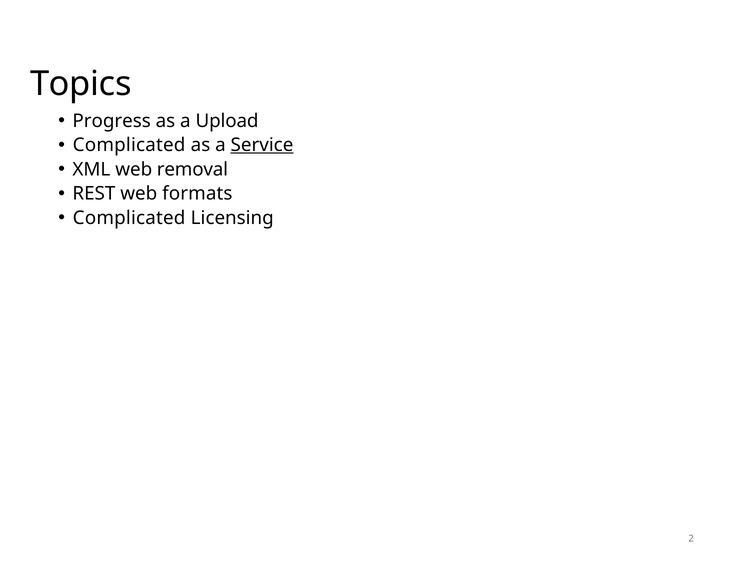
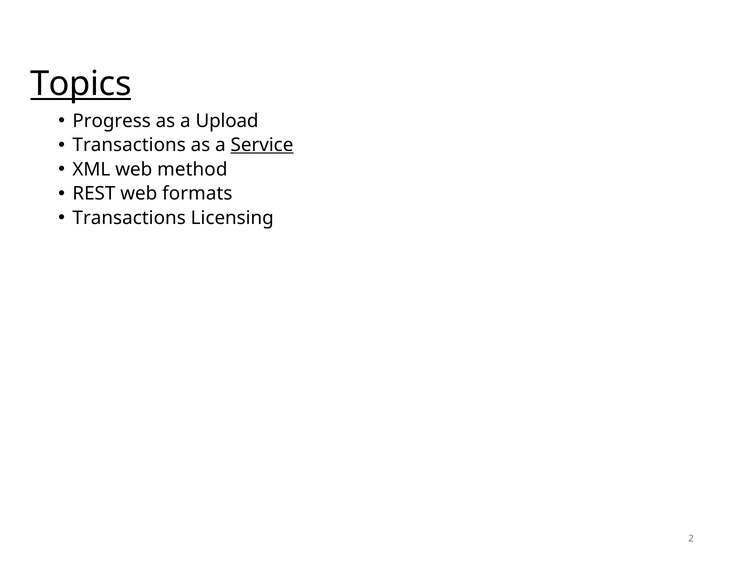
Topics underline: none -> present (81, 84)
Complicated: Complicated -> Transactions (129, 145)
removal: removal -> method (192, 169)
Complicated: Complicated -> Transactions (129, 218)
